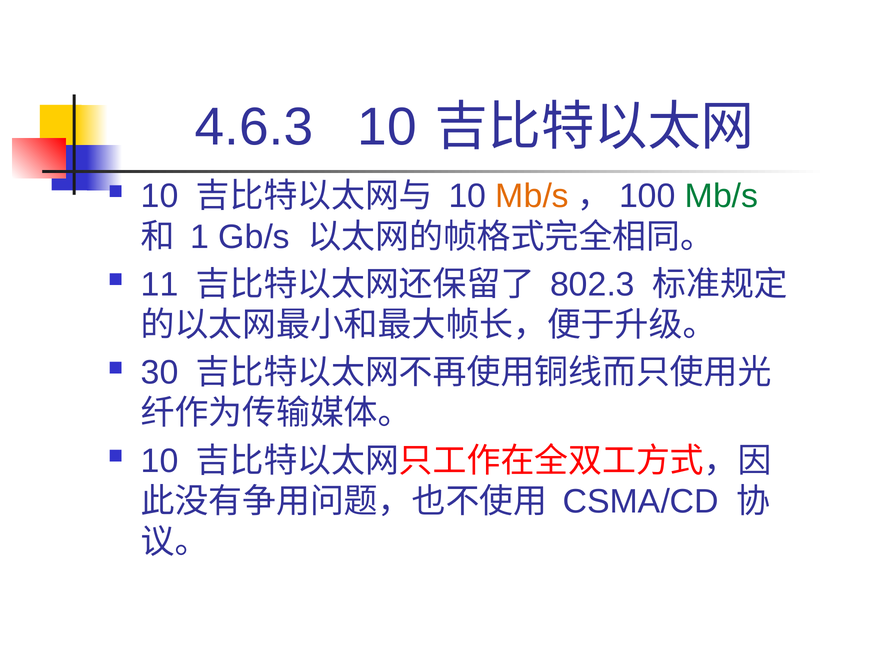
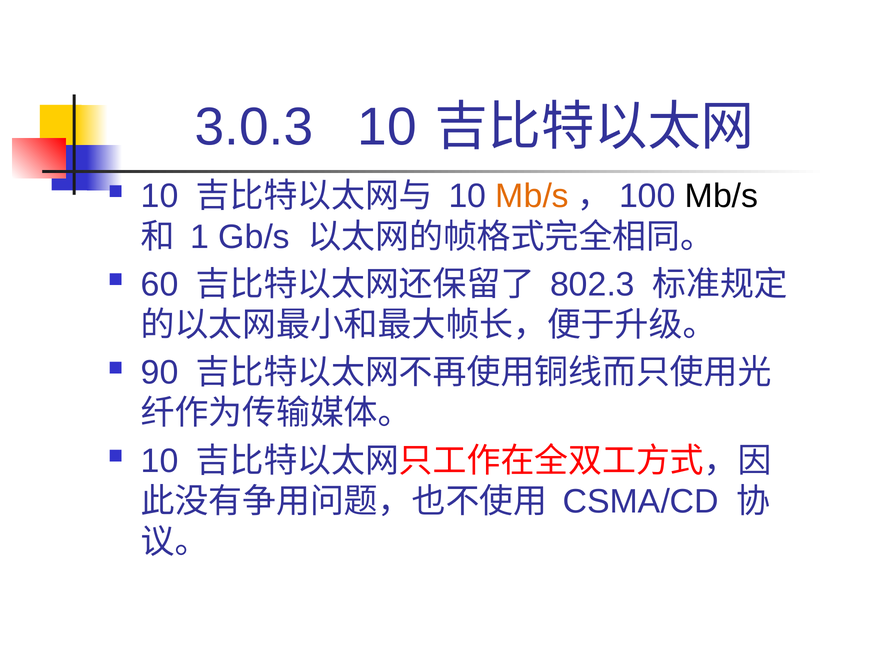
4.6.3: 4.6.3 -> 3.0.3 (254, 127)
Mb/s colour: green -> black (721, 196)
11: 11 -> 60 (160, 284)
30: 30 -> 90 (160, 373)
